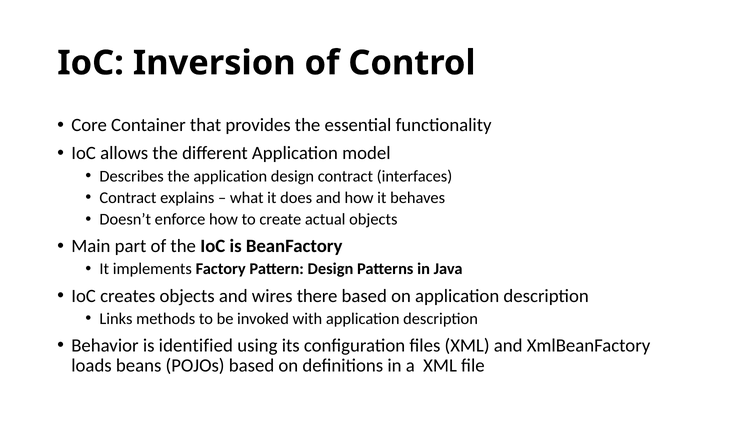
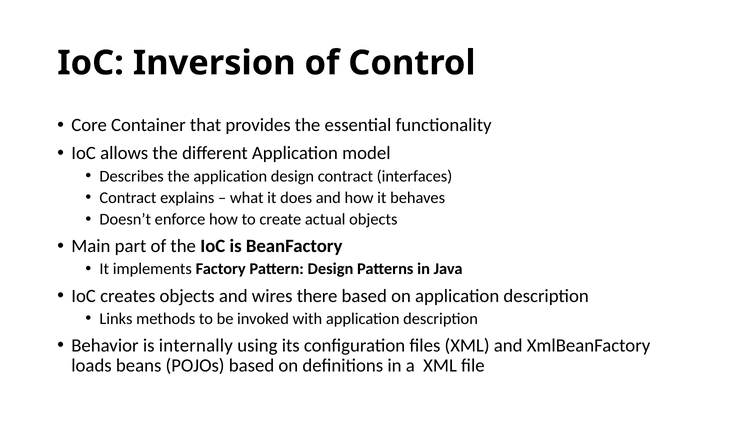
identified: identified -> internally (196, 346)
